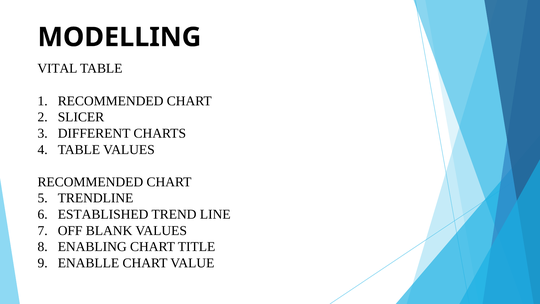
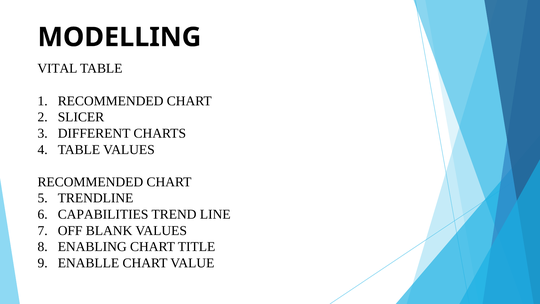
ESTABLISHED: ESTABLISHED -> CAPABILITIES (103, 214)
